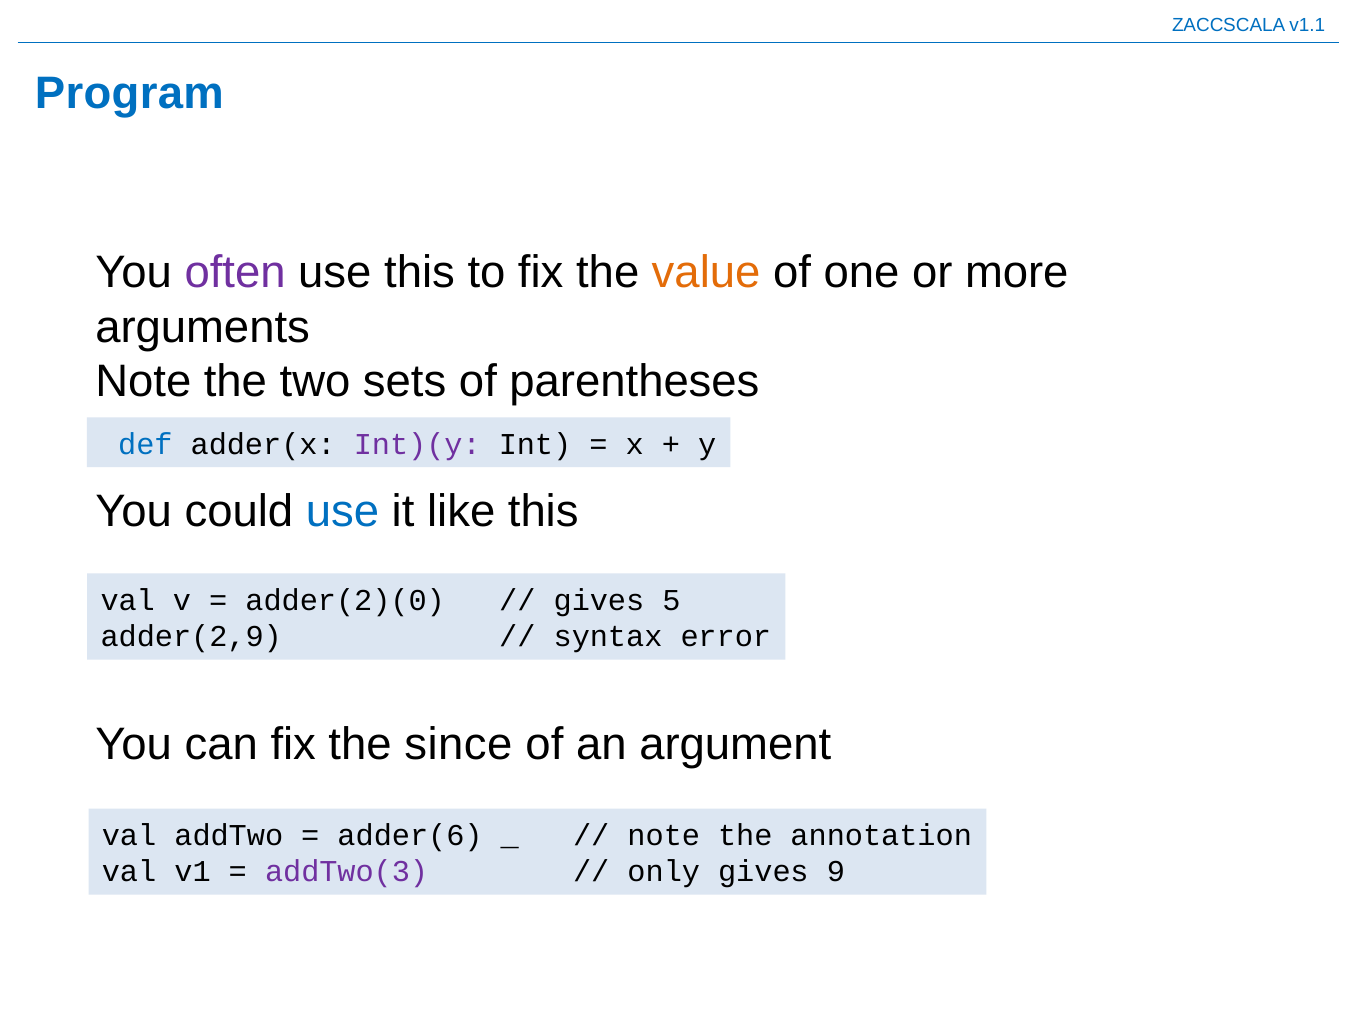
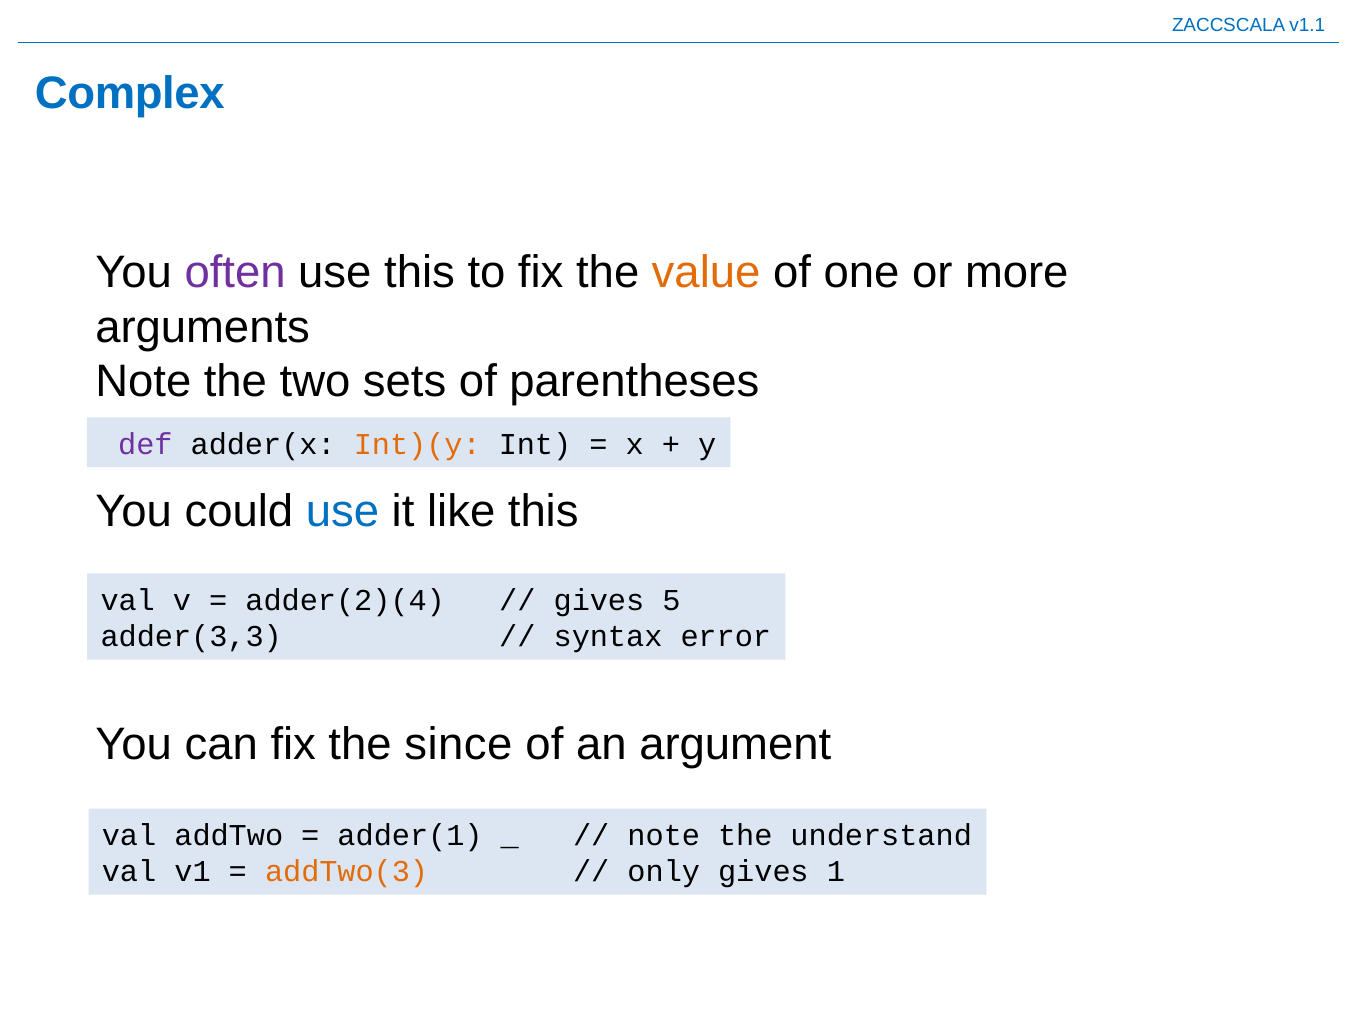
Program: Program -> Complex (130, 94)
def colour: blue -> purple (145, 444)
Int)(y colour: purple -> orange (417, 444)
adder(2)(0: adder(2)(0 -> adder(2)(4 (345, 600)
adder(2,9: adder(2,9 -> adder(3,3 (191, 637)
adder(6: adder(6 -> adder(1 (410, 836)
annotation: annotation -> understand (881, 836)
addTwo(3 colour: purple -> orange (347, 872)
9: 9 -> 1 (836, 872)
